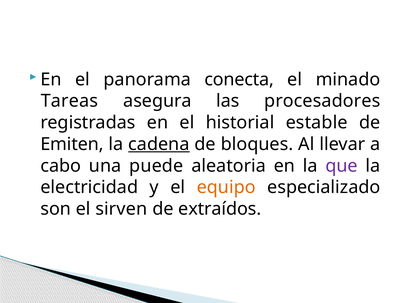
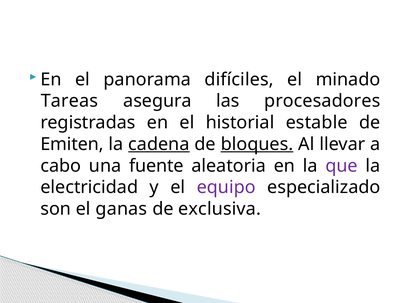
conecta: conecta -> difíciles (239, 80)
bloques underline: none -> present (257, 145)
puede: puede -> fuente (156, 166)
equipo colour: orange -> purple (226, 188)
sirven: sirven -> ganas (121, 209)
extraídos: extraídos -> exclusiva (220, 209)
